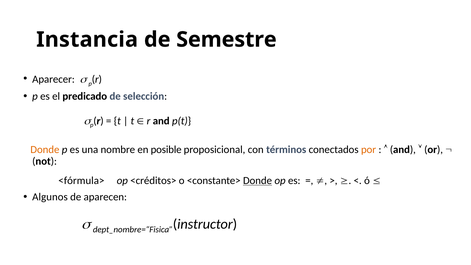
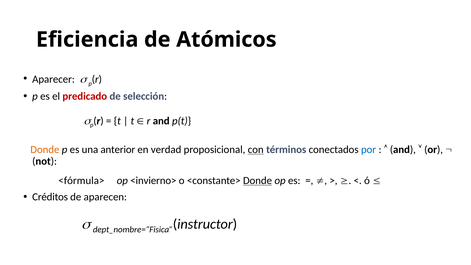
Instancia: Instancia -> Eficiencia (87, 40)
Semestre: Semestre -> Atómicos (226, 40)
predicado colour: black -> red (85, 96)
nombre: nombre -> anterior (118, 149)
posible: posible -> verdad (166, 149)
con underline: none -> present (256, 149)
por colour: orange -> blue (369, 149)
<créditos>: <créditos> -> <invierno> (153, 180)
Algunos: Algunos -> Créditos (50, 197)
